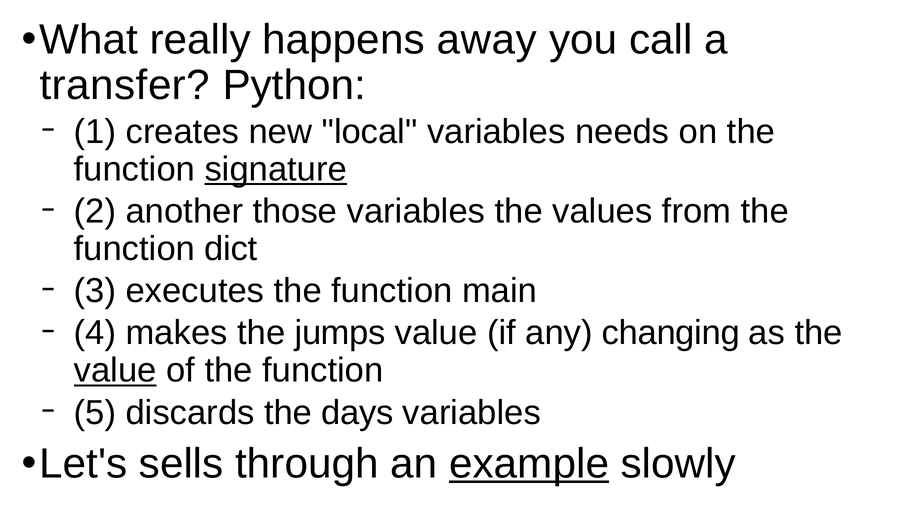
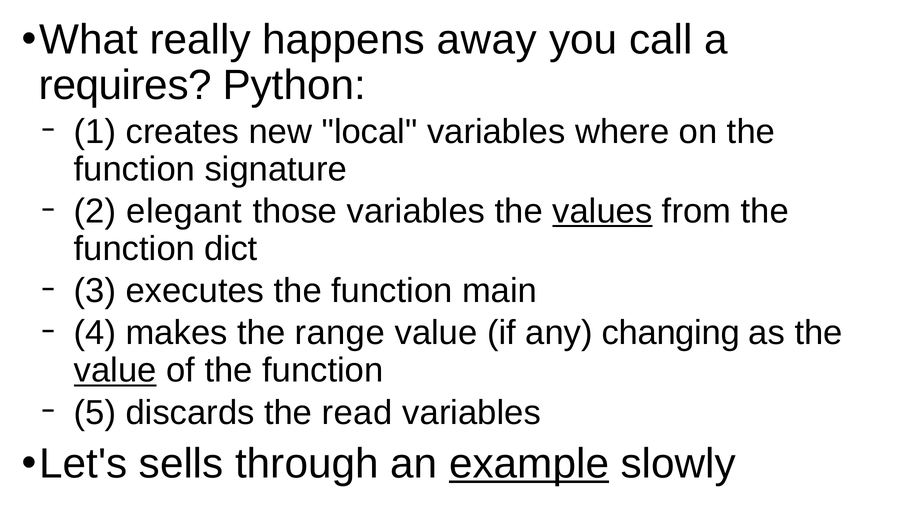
transfer: transfer -> requires (125, 85)
needs: needs -> where (622, 132)
signature underline: present -> none (276, 169)
another: another -> elegant (184, 211)
values underline: none -> present (602, 211)
jumps: jumps -> range (340, 333)
days: days -> read (357, 413)
